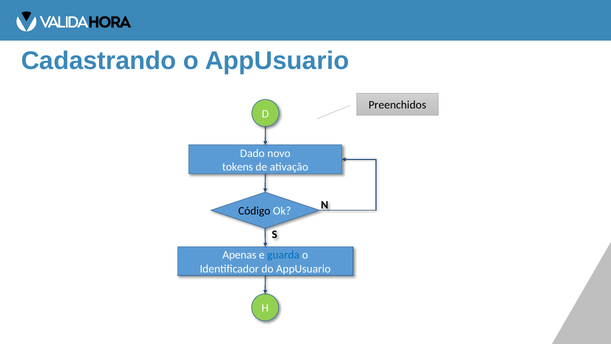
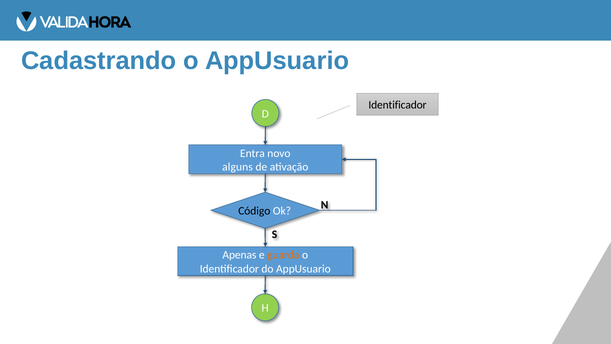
Preenchidos: Preenchidos -> Identificador (397, 105)
Dado: Dado -> Entra (252, 153)
tokens: tokens -> alguns (238, 167)
guarda colour: blue -> orange (283, 255)
